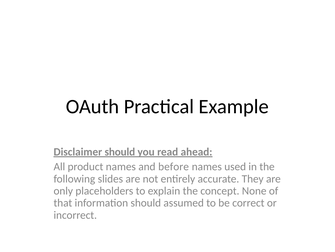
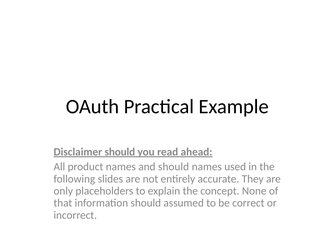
and before: before -> should (174, 166)
